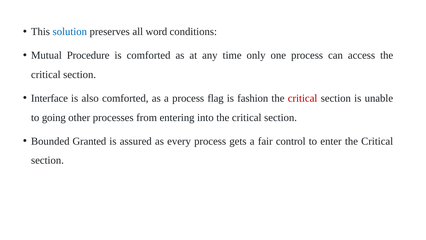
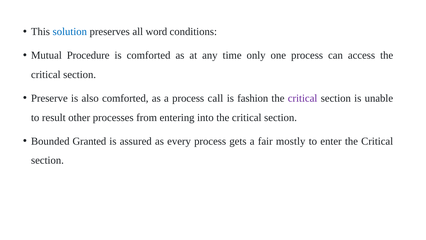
Interface: Interface -> Preserve (49, 98)
flag: flag -> call (215, 98)
critical colour: red -> purple (303, 98)
going: going -> result (54, 117)
control: control -> mostly (291, 141)
